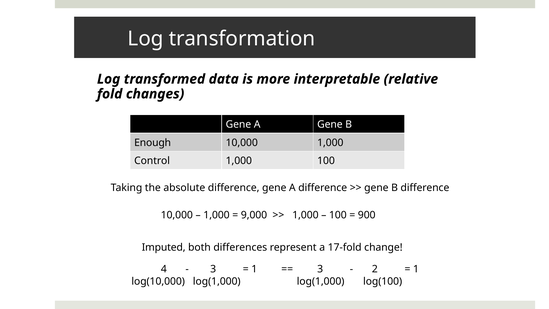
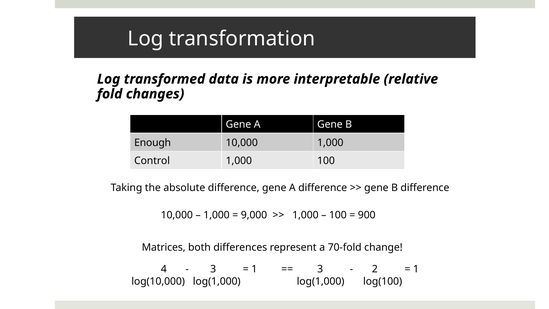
Imputed: Imputed -> Matrices (164, 247)
17-fold: 17-fold -> 70-fold (345, 247)
